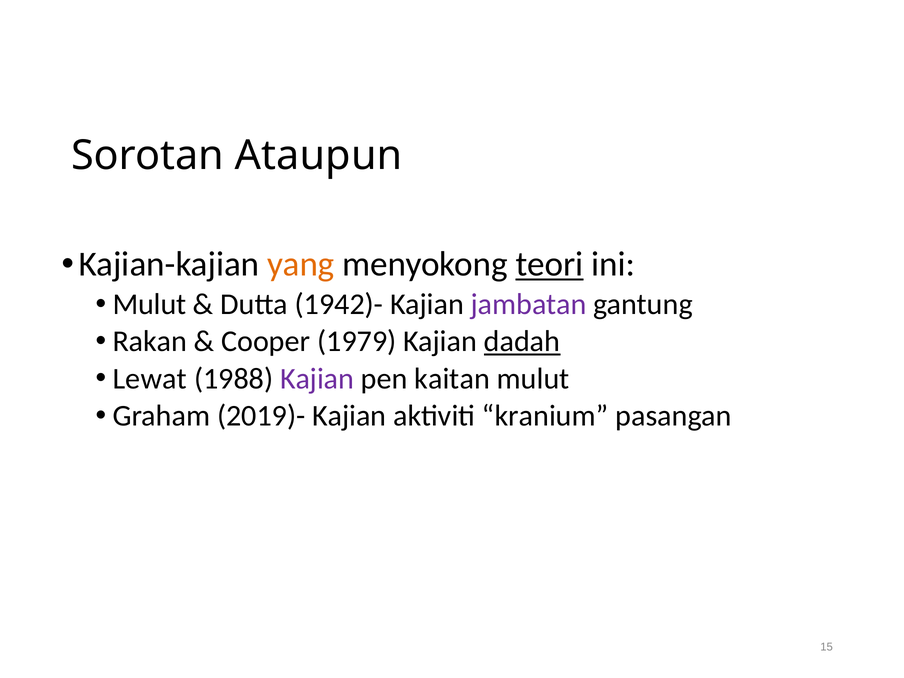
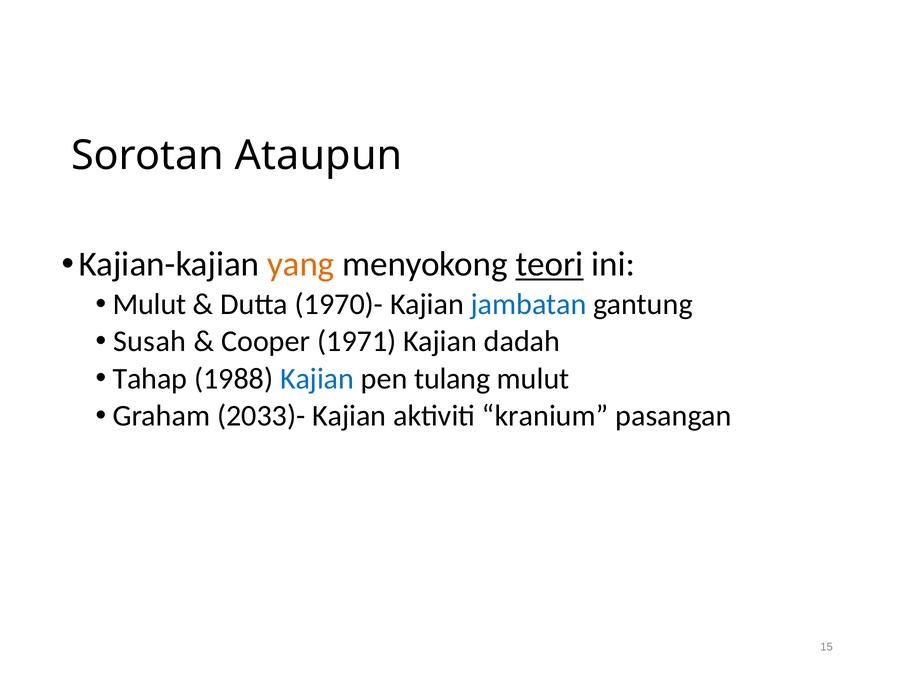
1942)-: 1942)- -> 1970)- (339, 304)
jambatan colour: purple -> blue (529, 304)
Rakan: Rakan -> Susah (150, 342)
1979: 1979 -> 1971 (357, 342)
dadah underline: present -> none (522, 342)
Lewat: Lewat -> Tahap (150, 379)
Kajian colour: purple -> blue (317, 379)
kaitan: kaitan -> tulang (452, 379)
2019)-: 2019)- -> 2033)- (261, 416)
